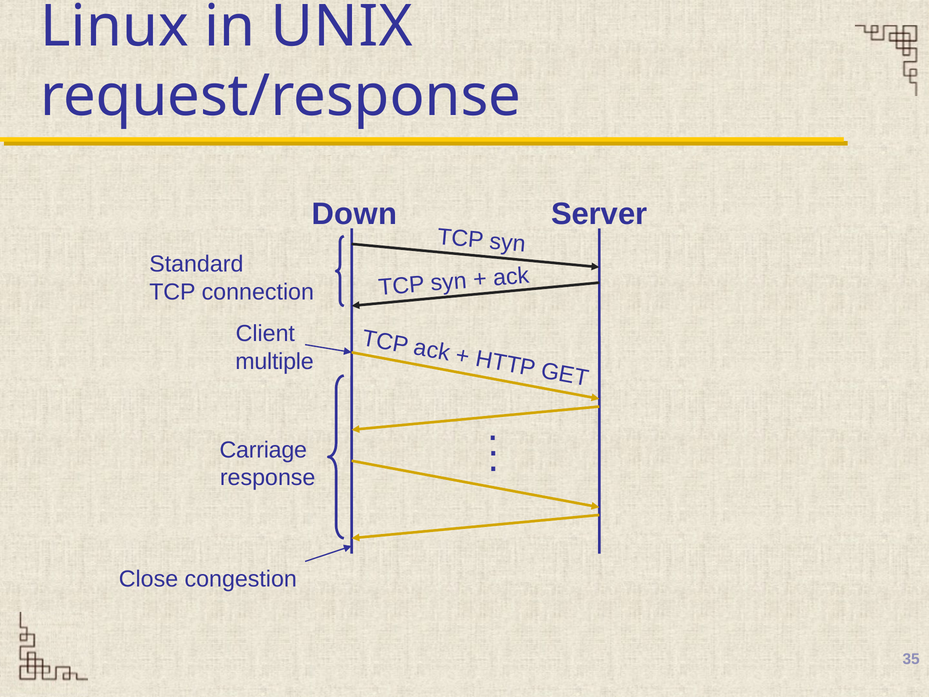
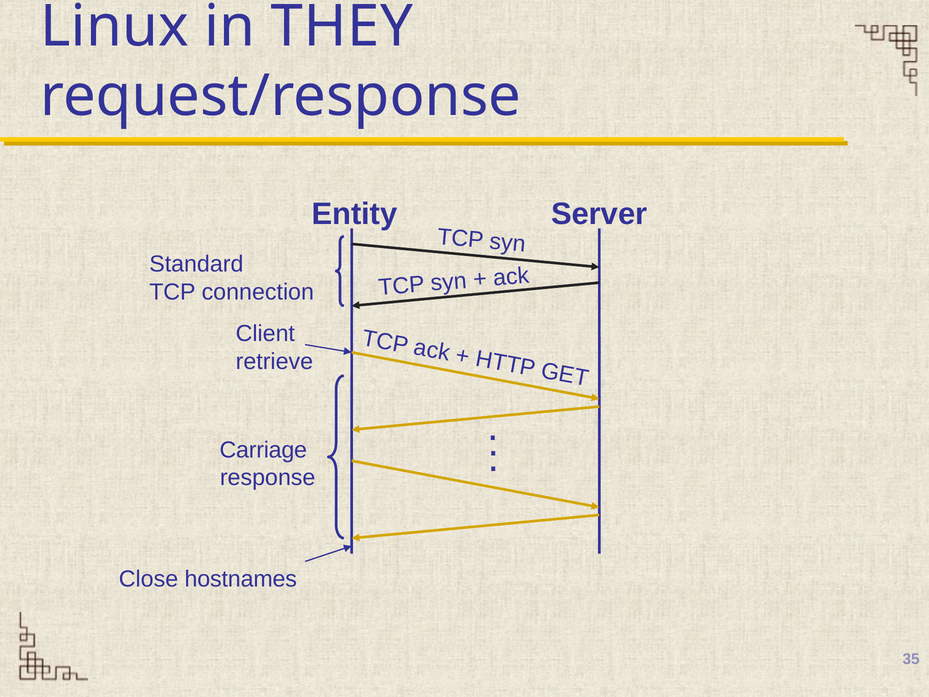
UNIX: UNIX -> THEY (342, 26)
Down: Down -> Entity (355, 214)
multiple: multiple -> retrieve (274, 361)
congestion: congestion -> hostnames (241, 579)
